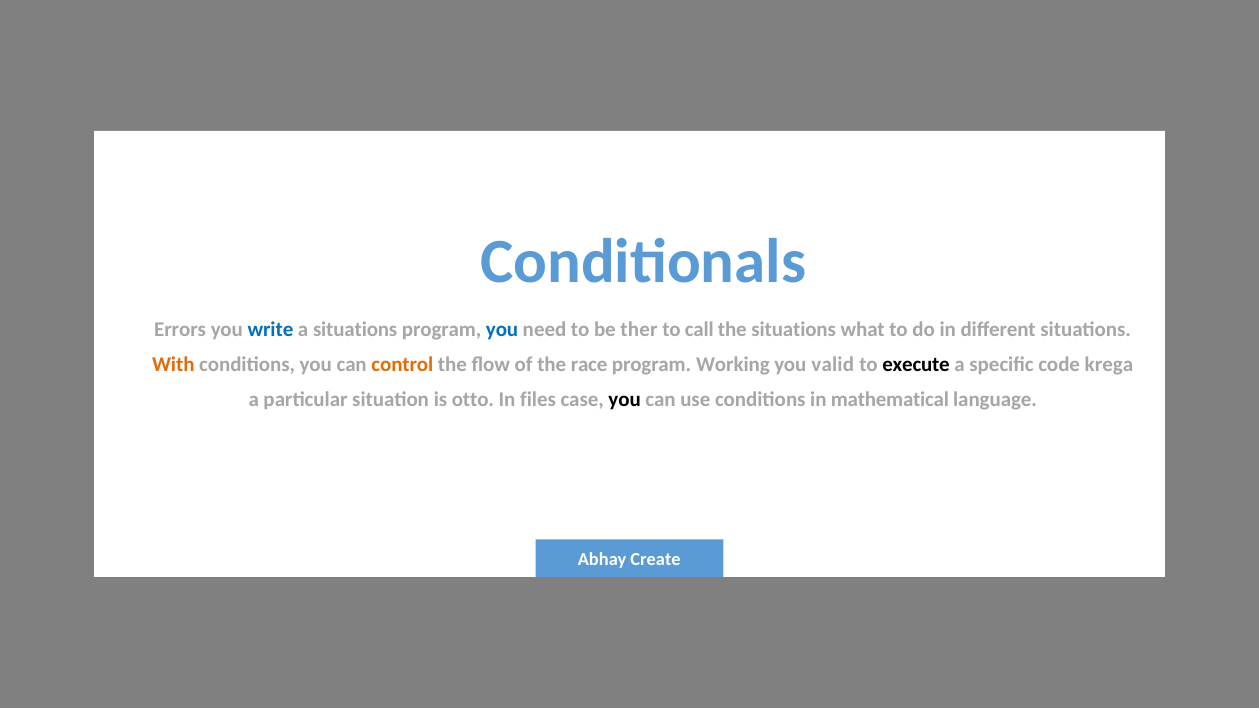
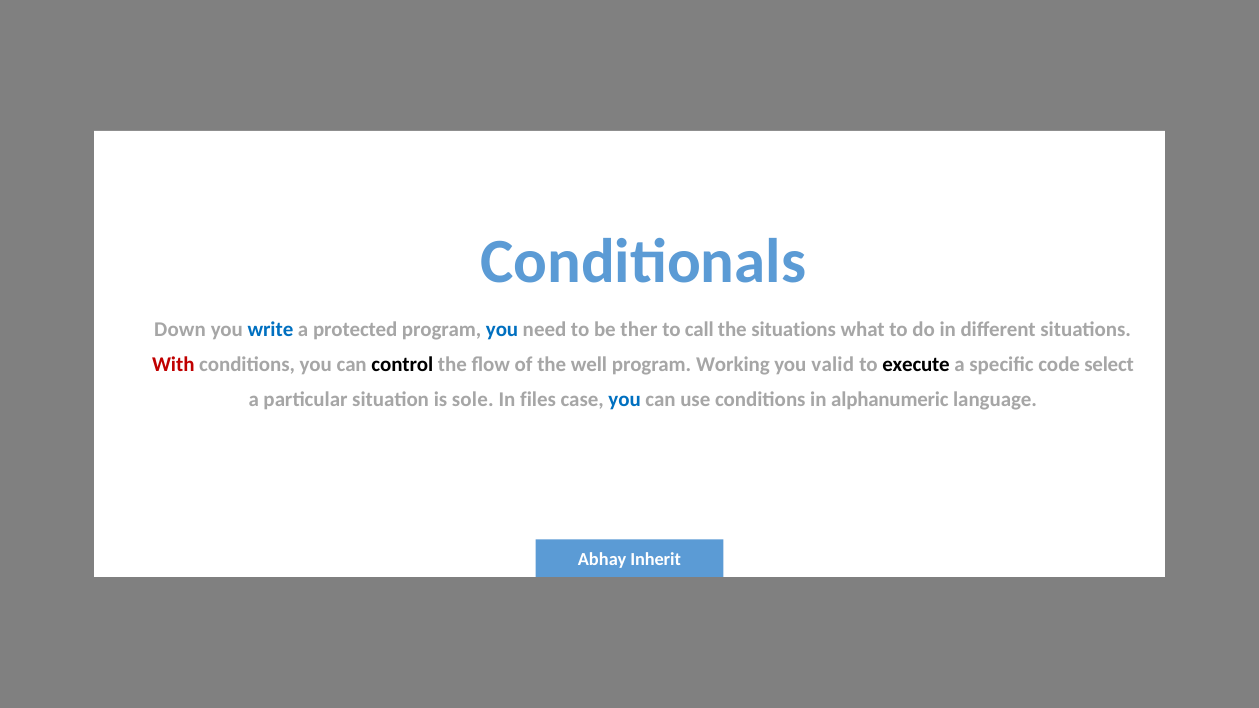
Errors: Errors -> Down (180, 330)
a situations: situations -> protected (355, 330)
With colour: orange -> red (173, 365)
control colour: orange -> black (402, 365)
race: race -> well (589, 365)
krega: krega -> select (1109, 365)
otto: otto -> sole (473, 400)
you colour: black -> blue (625, 400)
mathematical: mathematical -> alphanumeric (890, 400)
Create: Create -> Inherit (656, 560)
